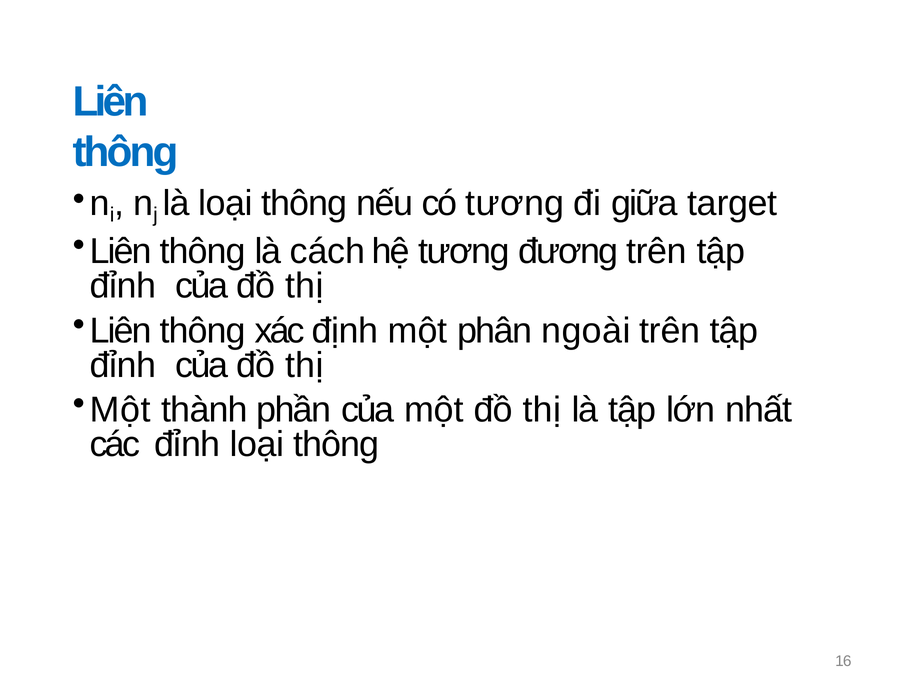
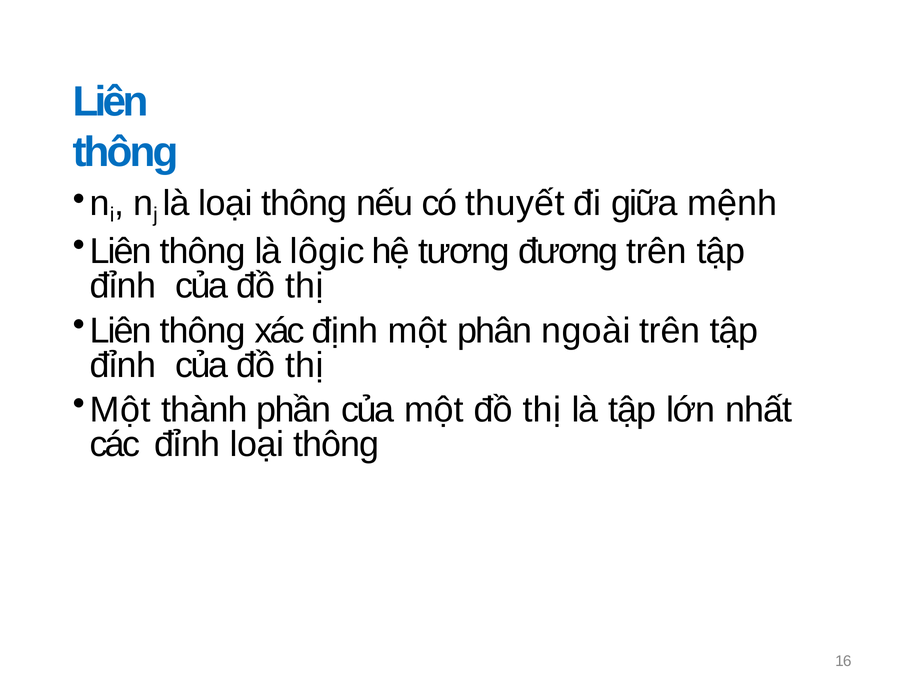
có tương: tương -> thuyết (515, 203)
target: target -> mệnh (732, 203)
cách: cách -> lôgic (327, 251)
